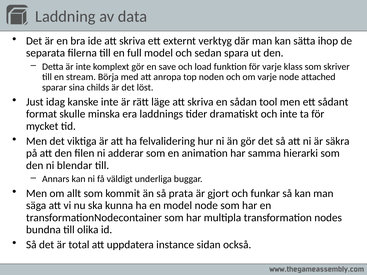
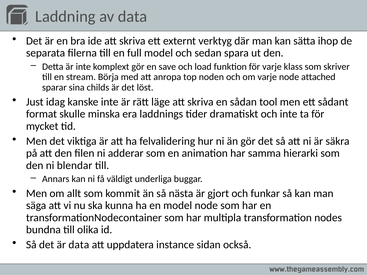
prata: prata -> nästa (181, 194)
är total: total -> data (79, 245)
